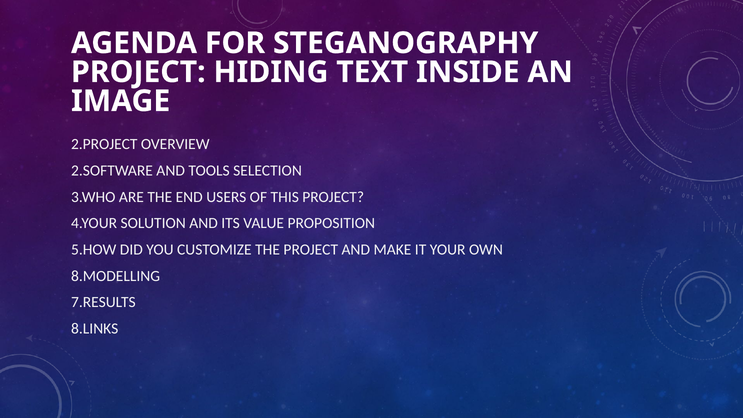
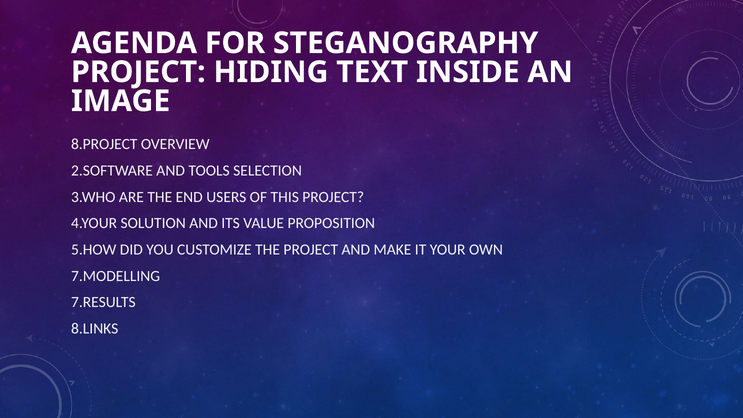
2.PROJECT: 2.PROJECT -> 8.PROJECT (104, 144)
8.MODELLING: 8.MODELLING -> 7.MODELLING (116, 276)
